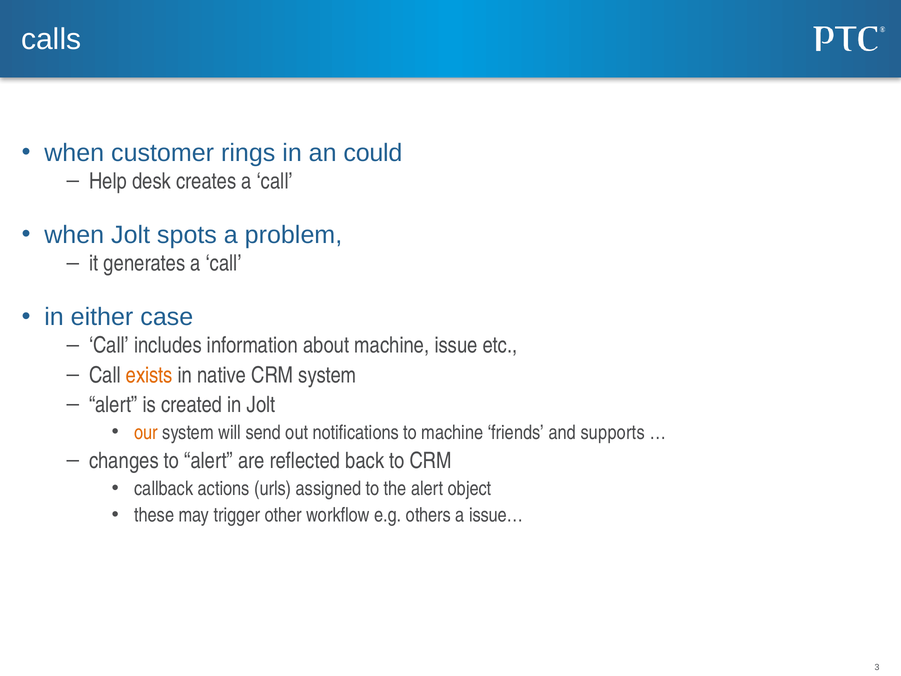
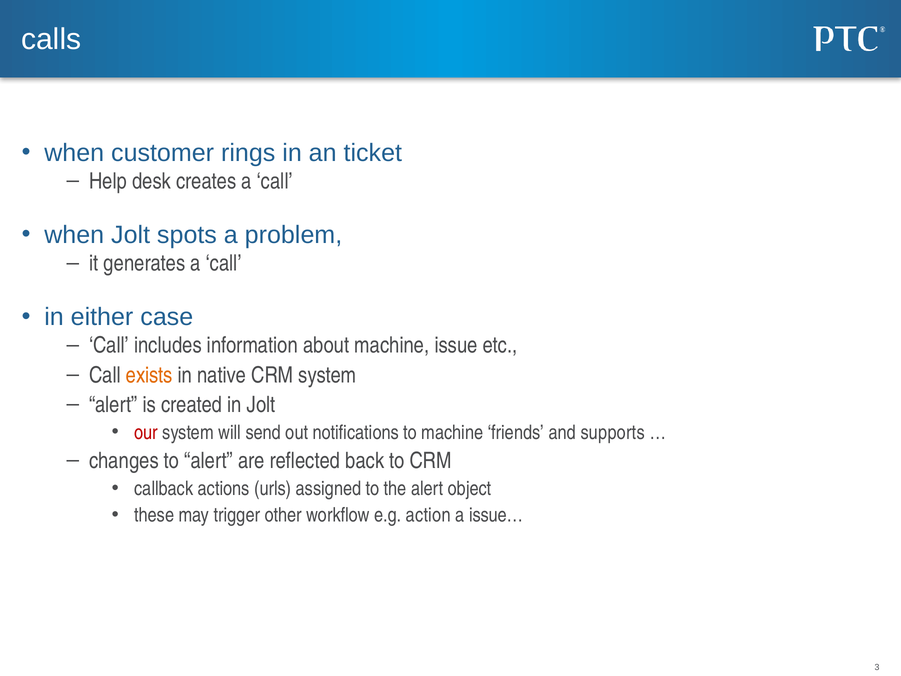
could: could -> ticket (373, 153)
our colour: orange -> red (146, 432)
others: others -> action (428, 515)
